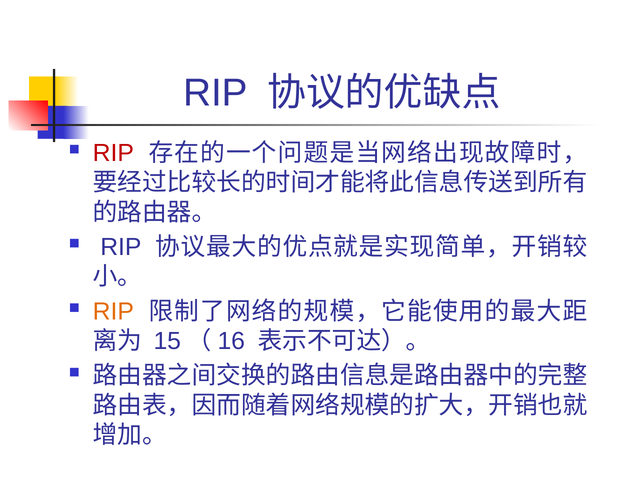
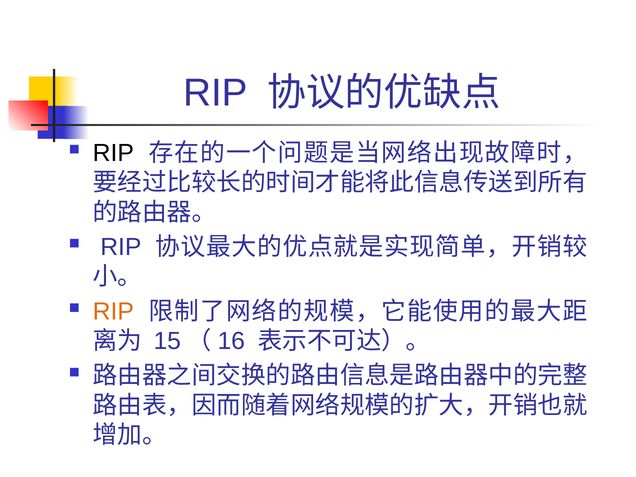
RIP colour: red -> black (113, 153)
